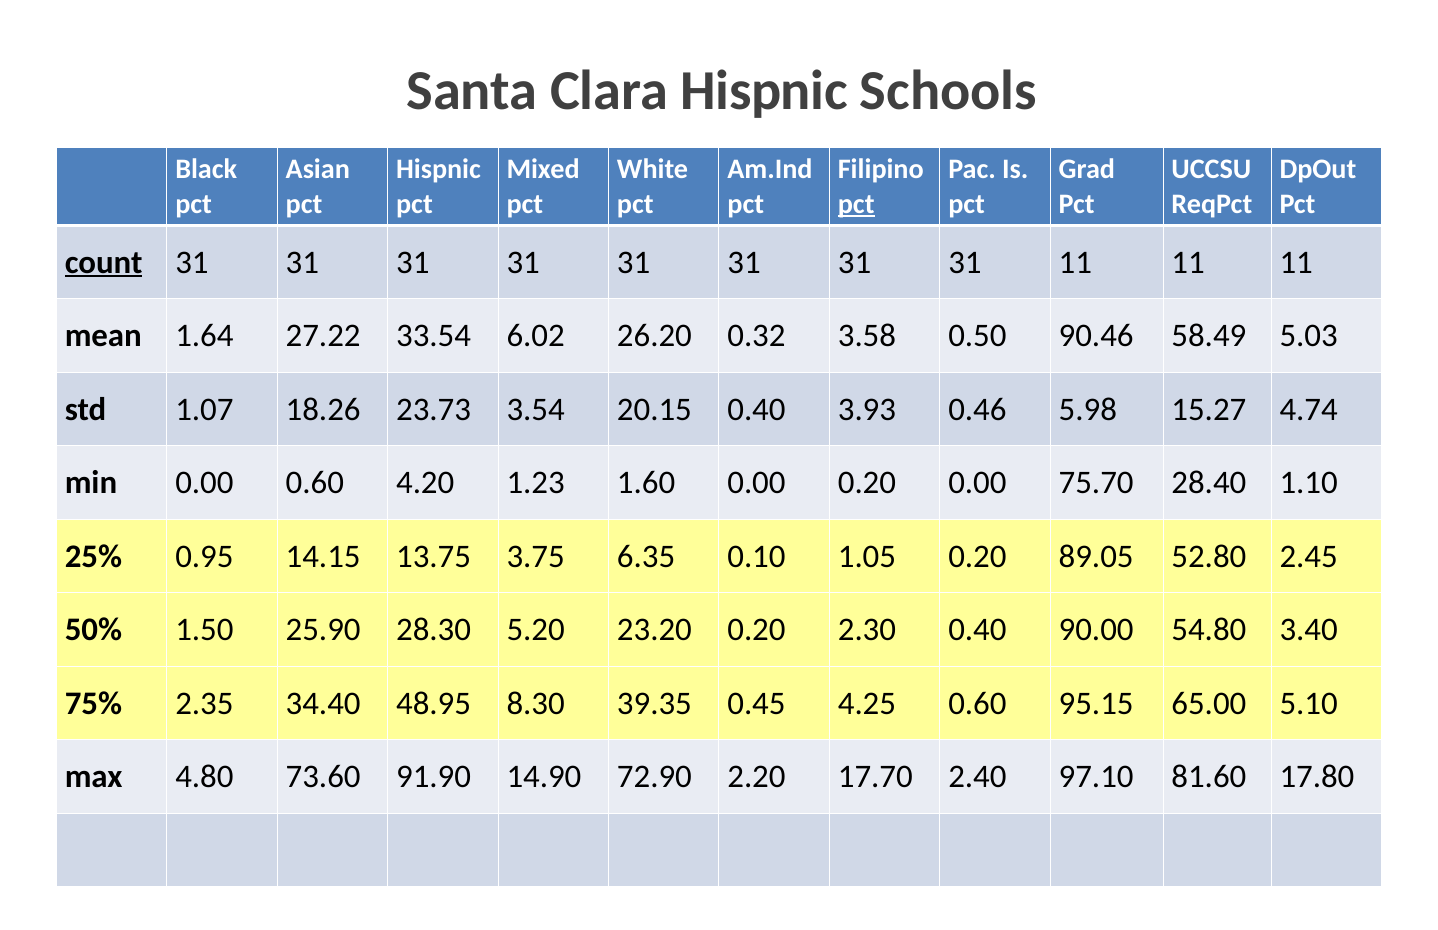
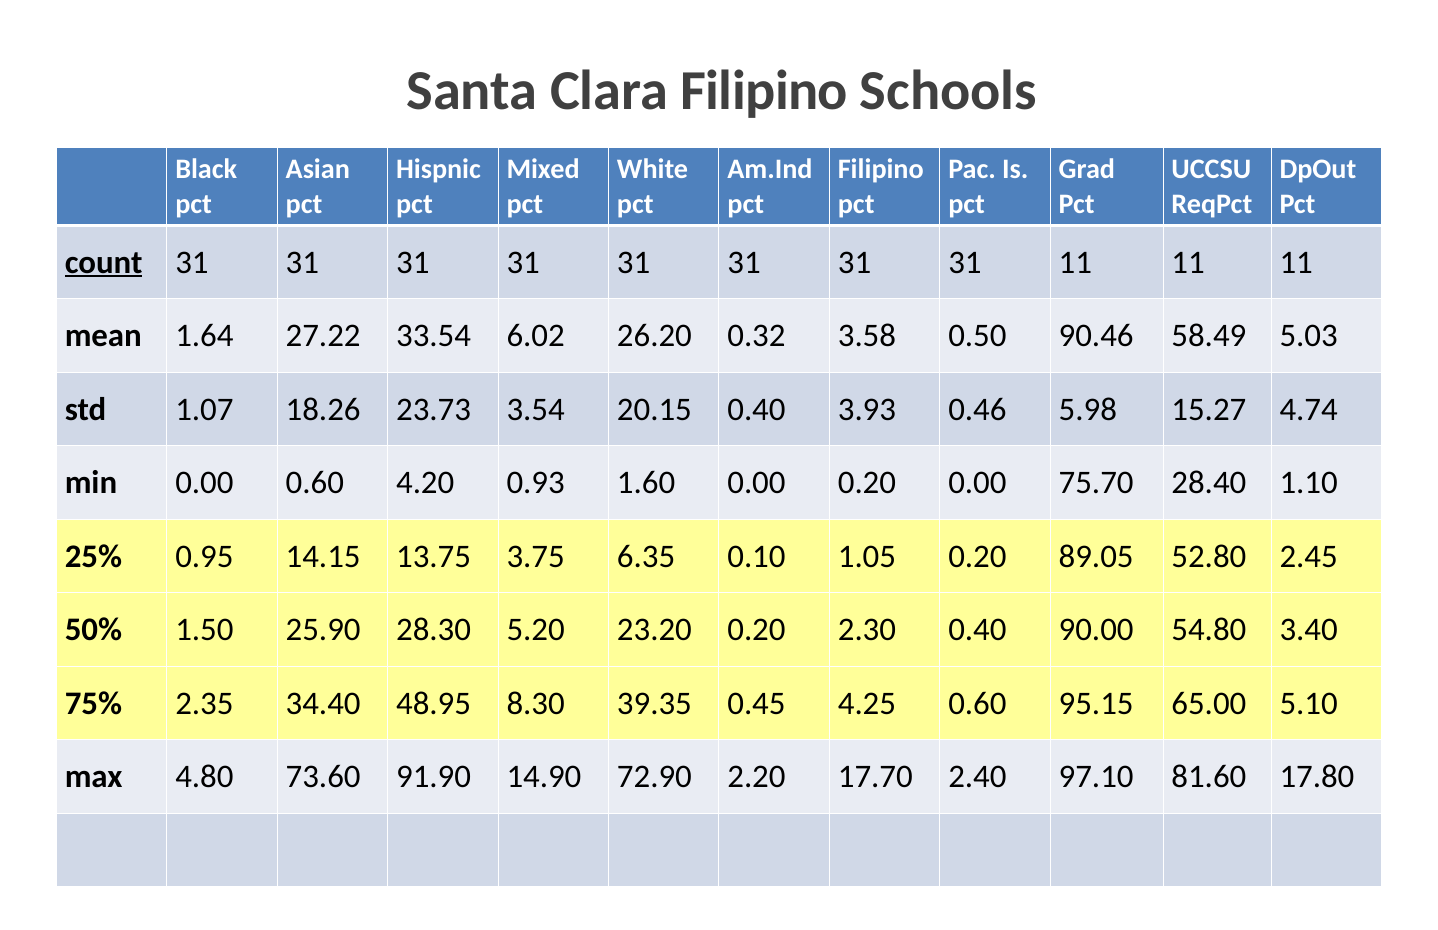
Clara Hispnic: Hispnic -> Filipino (764, 91)
pct underline: present -> none (856, 204)
1.23: 1.23 -> 0.93 (536, 483)
